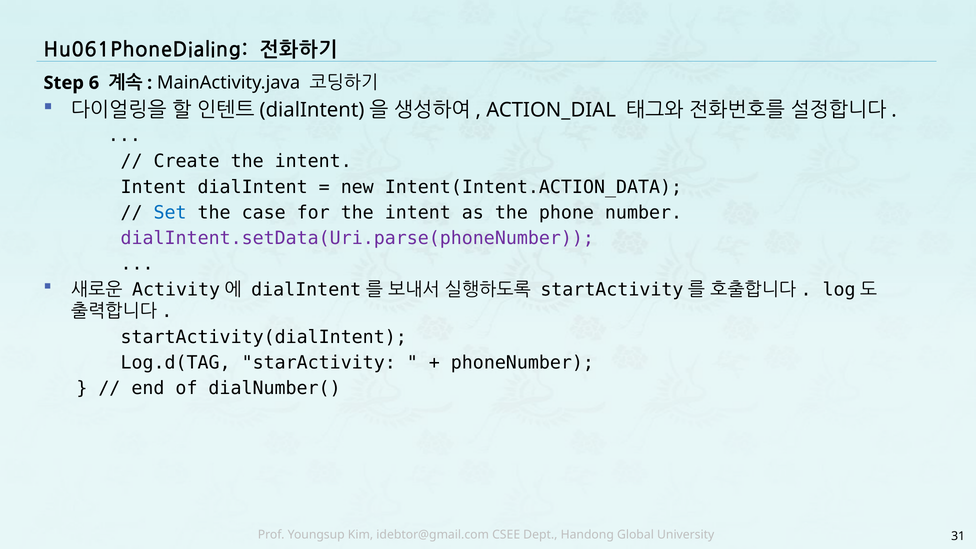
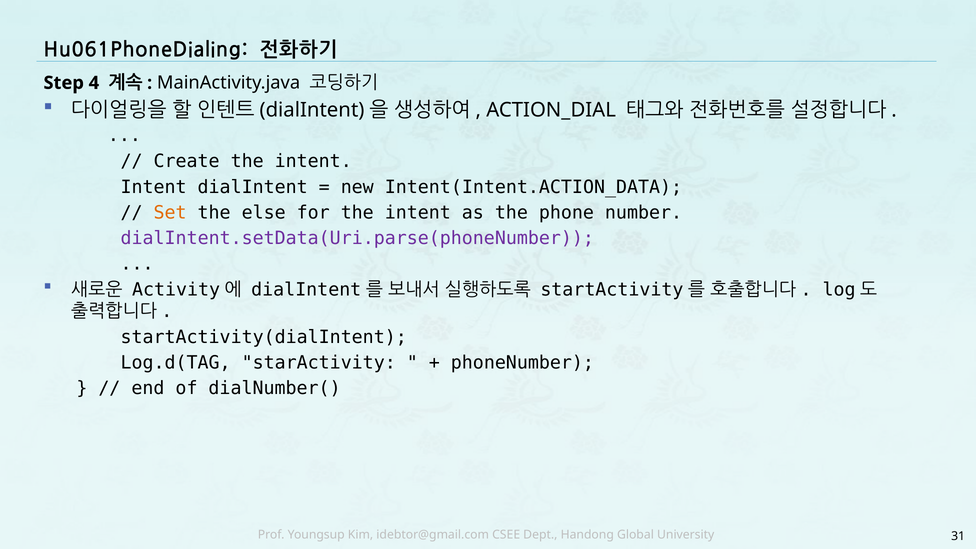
6: 6 -> 4 (94, 83)
Set colour: blue -> orange (170, 213)
case: case -> else (264, 213)
